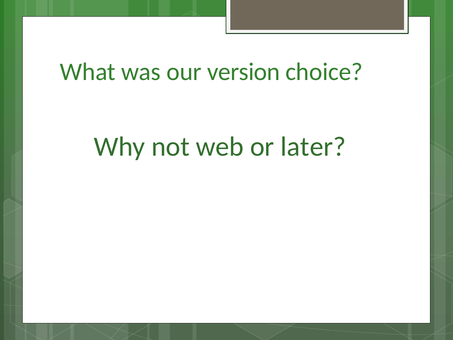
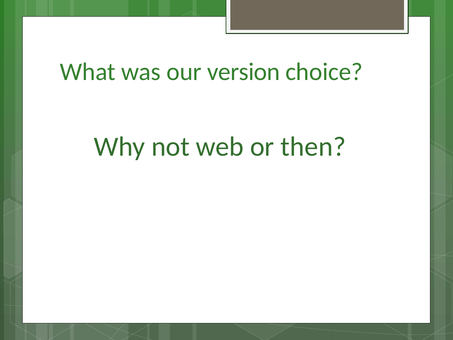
later: later -> then (313, 147)
